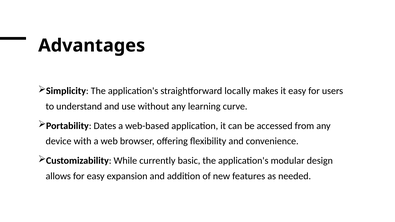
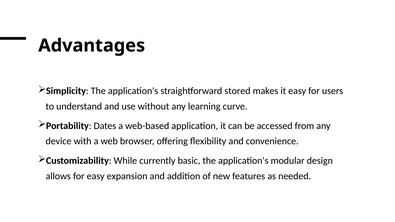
locally: locally -> stored (237, 91)
